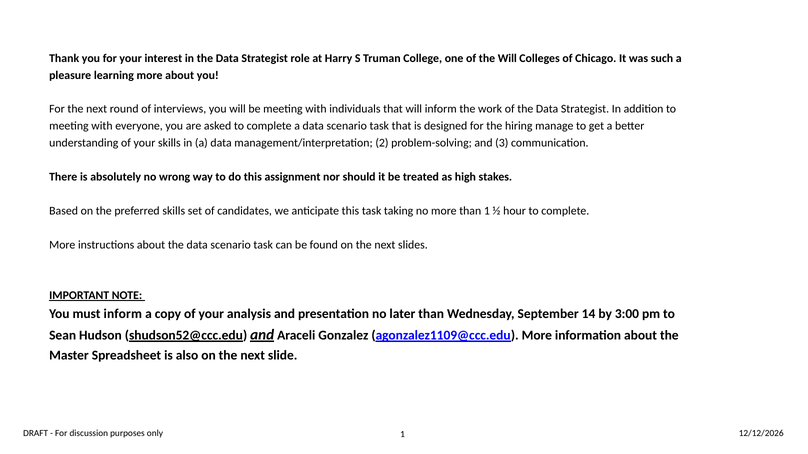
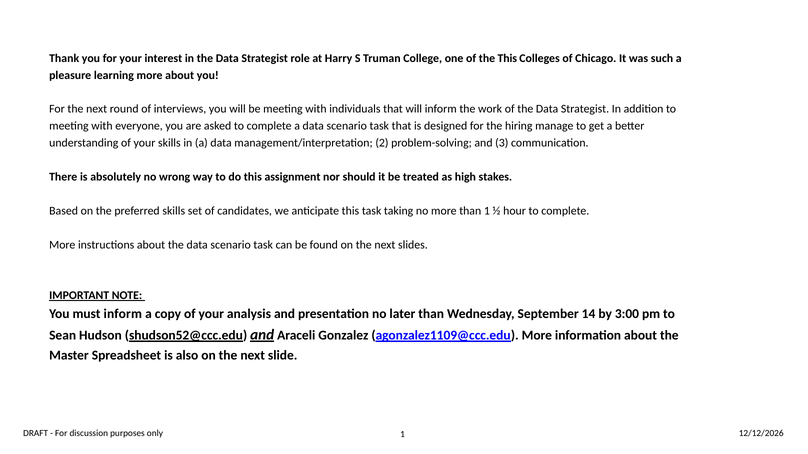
the Will: Will -> This (507, 58)
